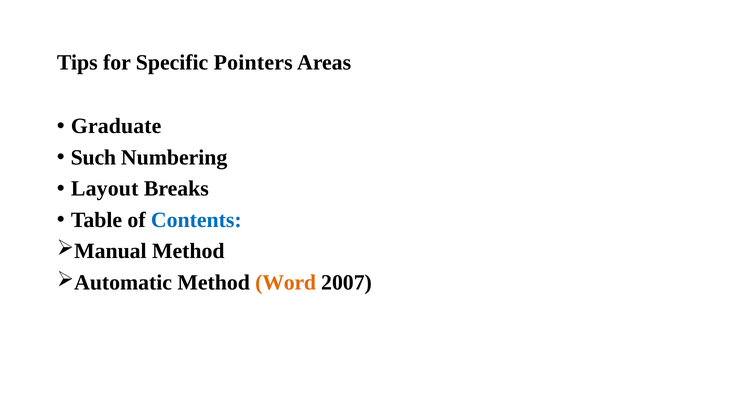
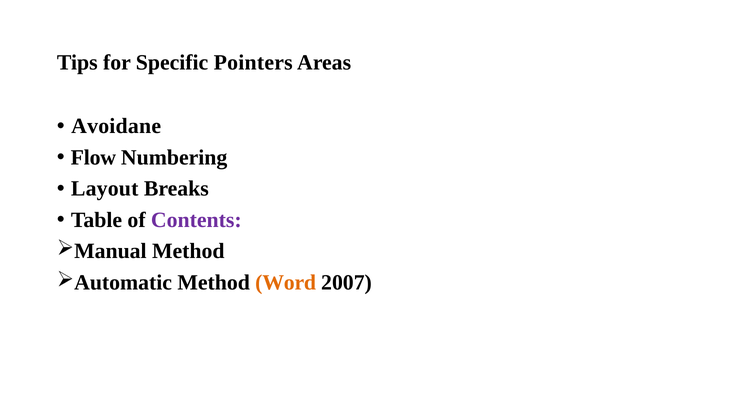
Graduate: Graduate -> Avoidane (116, 126)
Such: Such -> Flow (93, 158)
Contents colour: blue -> purple (196, 220)
